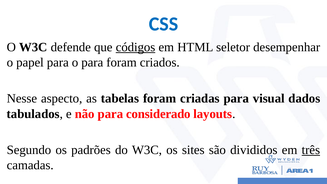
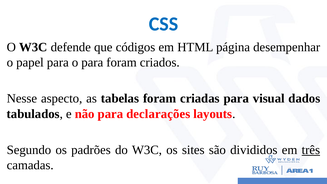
códigos underline: present -> none (135, 47)
seletor: seletor -> página (233, 47)
considerado: considerado -> declarações (158, 114)
